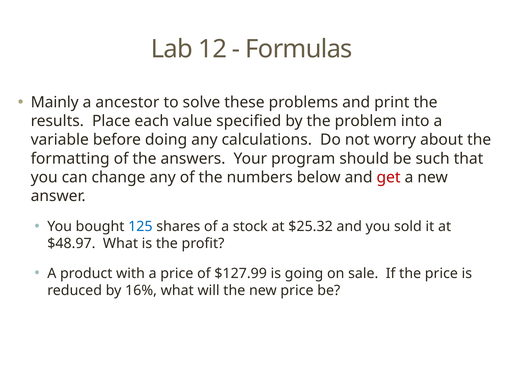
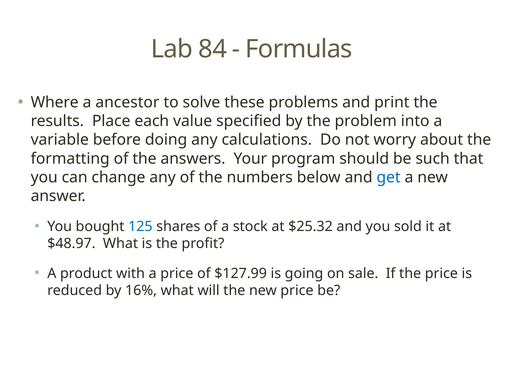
12: 12 -> 84 (213, 49)
Mainly: Mainly -> Where (55, 102)
get colour: red -> blue (389, 177)
